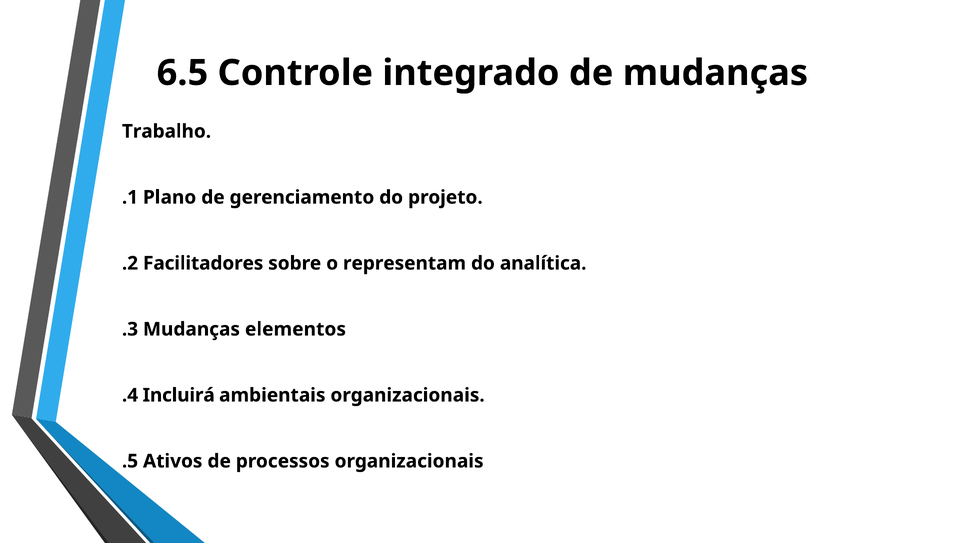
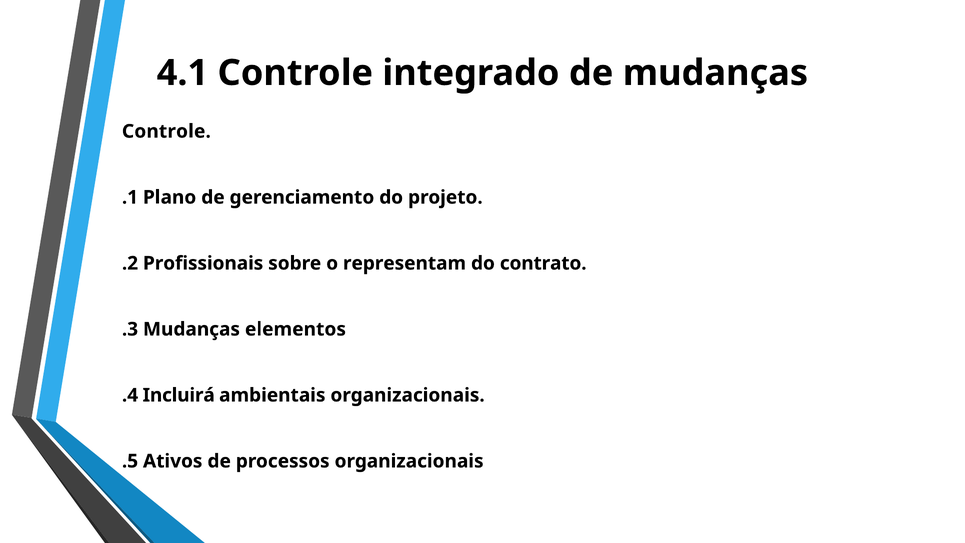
6.5: 6.5 -> 4.1 (182, 73)
Trabalho: Trabalho -> Controle (166, 131)
Facilitadores: Facilitadores -> Profissionais (203, 263)
analítica: analítica -> contrato (543, 263)
